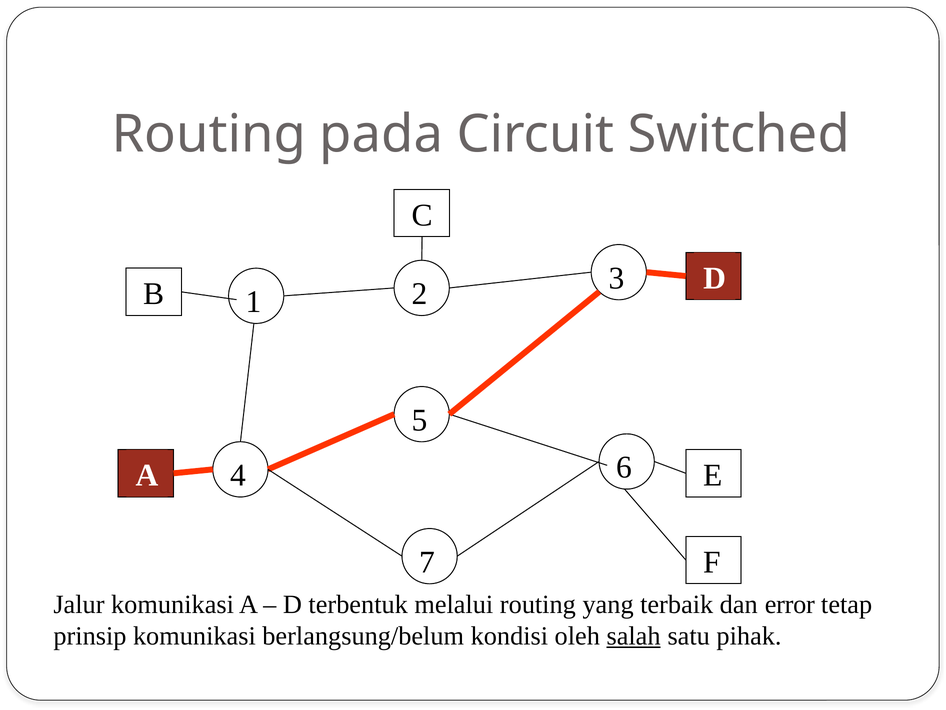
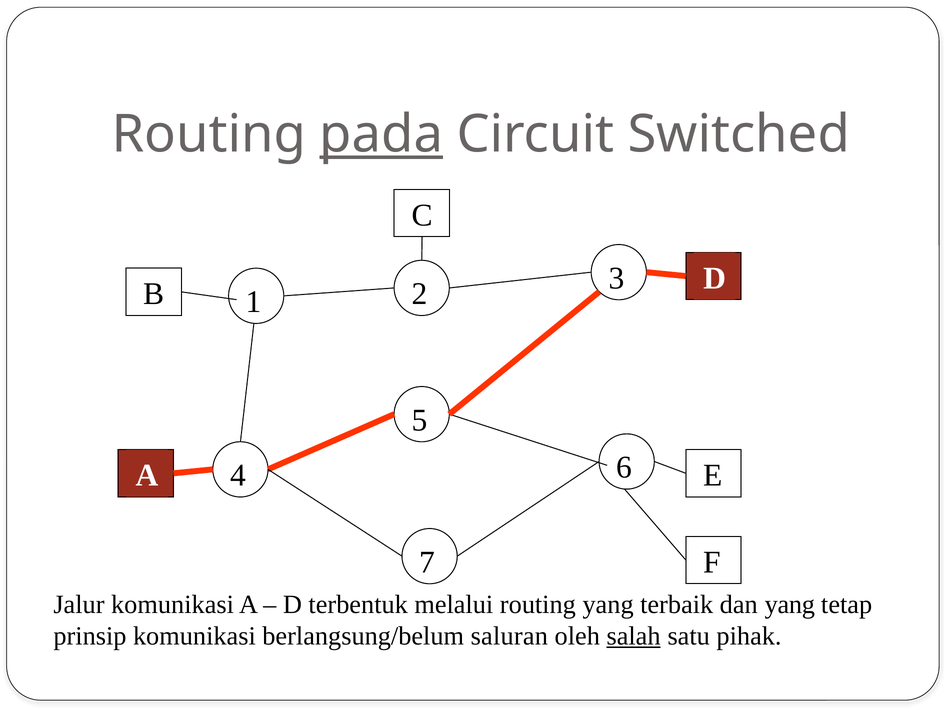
pada underline: none -> present (381, 134)
dan error: error -> yang (790, 604)
kondisi: kondisi -> saluran (509, 635)
